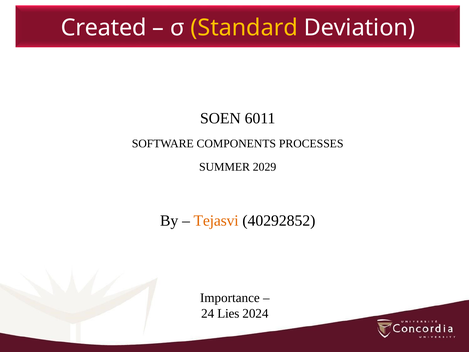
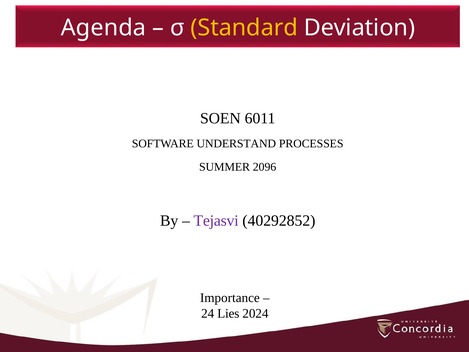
Created: Created -> Agenda (103, 28)
COMPONENTS: COMPONENTS -> UNDERSTAND (236, 143)
2029: 2029 -> 2096 (265, 167)
Tejasvi colour: orange -> purple (216, 221)
